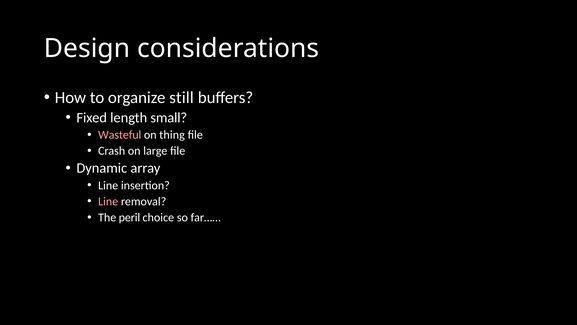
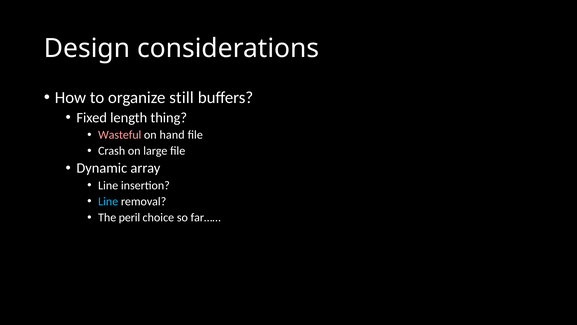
small: small -> thing (169, 117)
thing: thing -> hand (172, 135)
Line colour: pink -> light blue (108, 201)
